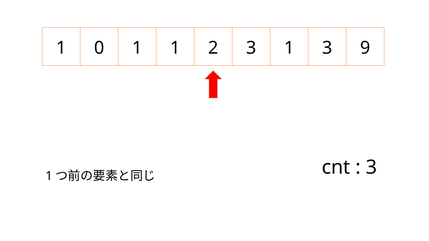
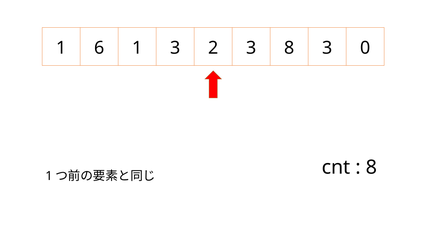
0: 0 -> 6 (99, 48)
1 1: 1 -> 3 (175, 48)
2 3 1: 1 -> 8 (289, 48)
9: 9 -> 0 (365, 48)
3: 3 -> 8 (371, 167)
